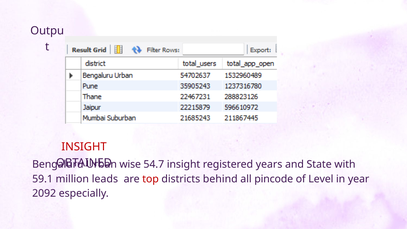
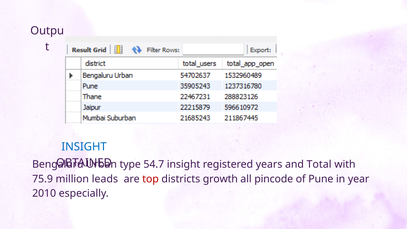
INSIGHT colour: red -> blue (84, 147)
wise: wise -> type (130, 164)
State: State -> Total (319, 164)
59.1: 59.1 -> 75.9 (43, 179)
behind: behind -> growth (220, 179)
Level: Level -> Pune (321, 179)
2092: 2092 -> 2010 (44, 193)
